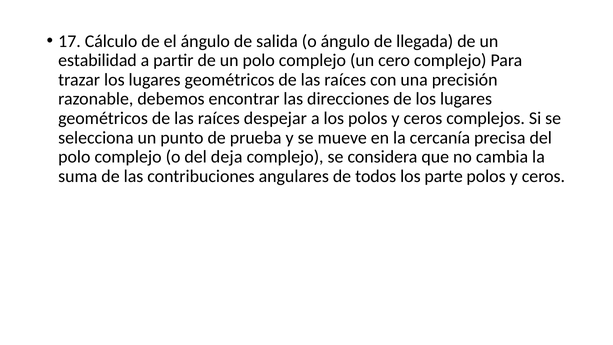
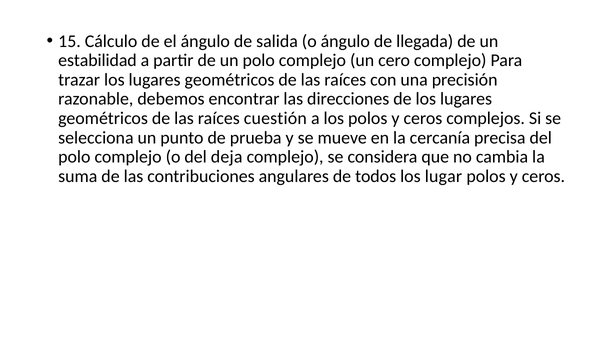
17: 17 -> 15 (70, 41)
despejar: despejar -> cuestión (275, 118)
parte: parte -> lugar (443, 176)
